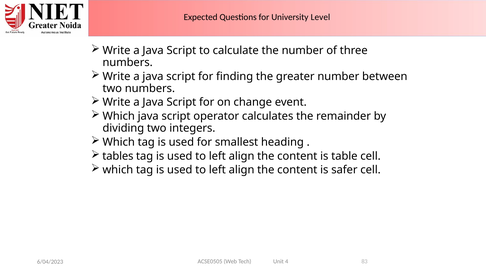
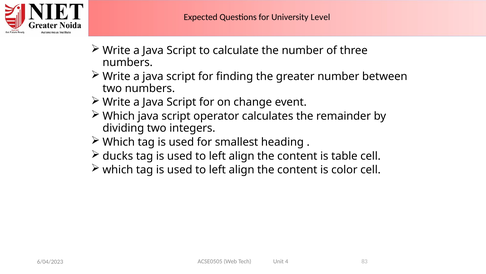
tables: tables -> ducks (118, 156)
safer: safer -> color (344, 169)
